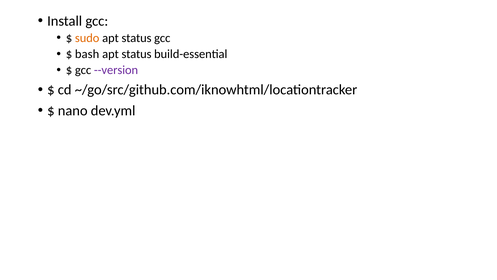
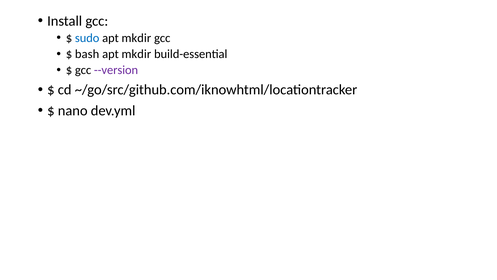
sudo colour: orange -> blue (87, 38)
status: status -> mkdir (136, 38)
status: status -> mkdir (136, 54)
